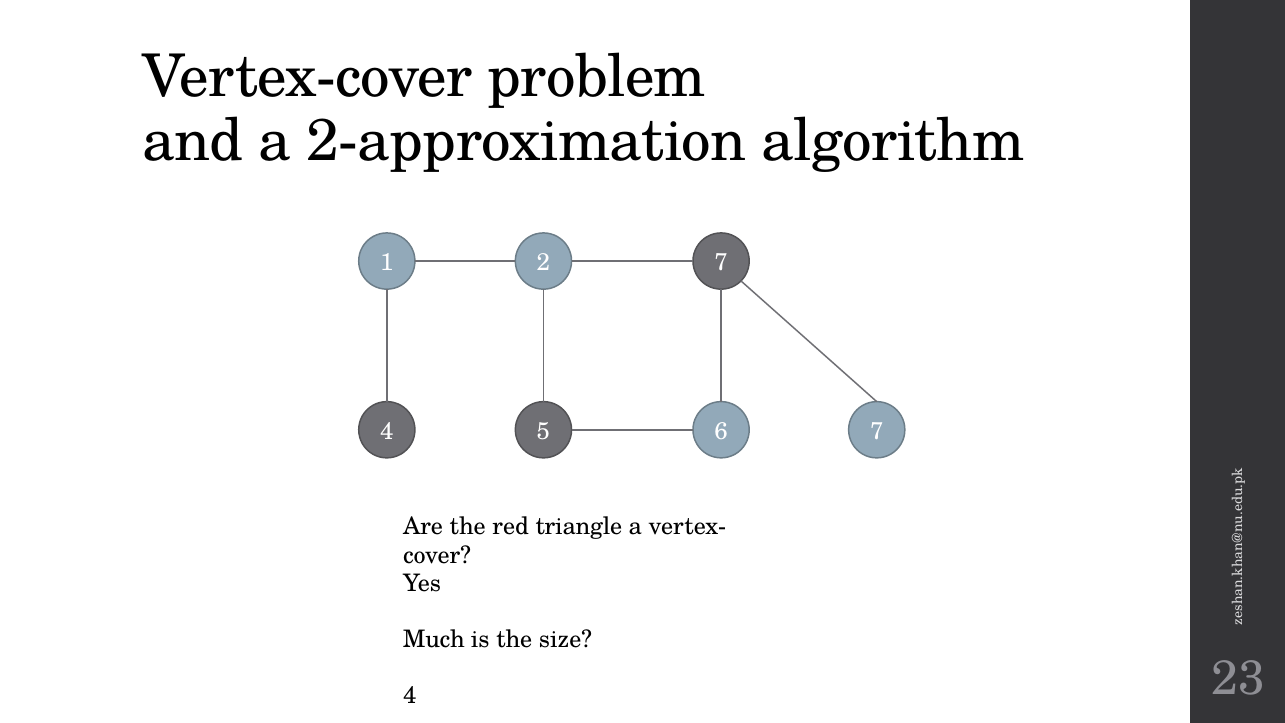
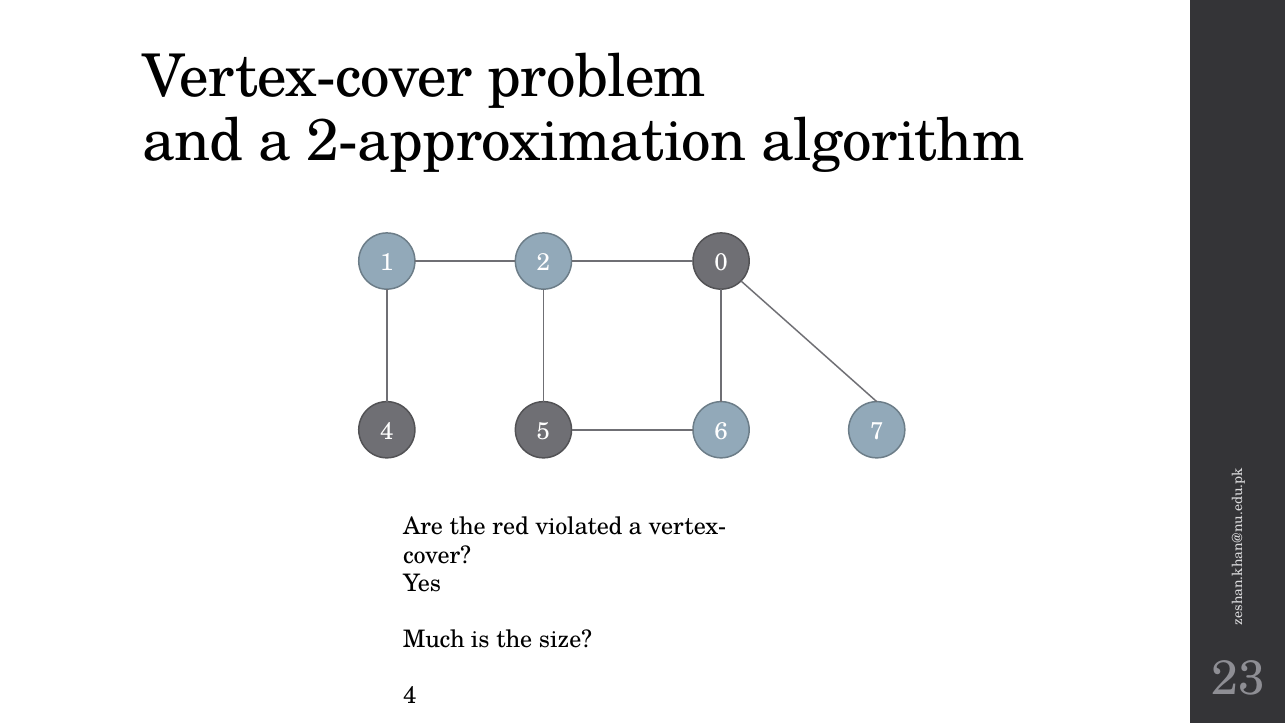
2 7: 7 -> 0 (721, 263)
triangle: triangle -> violated (579, 527)
